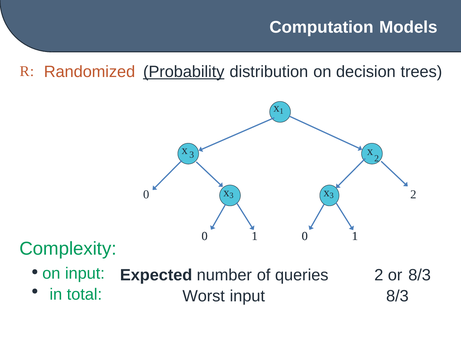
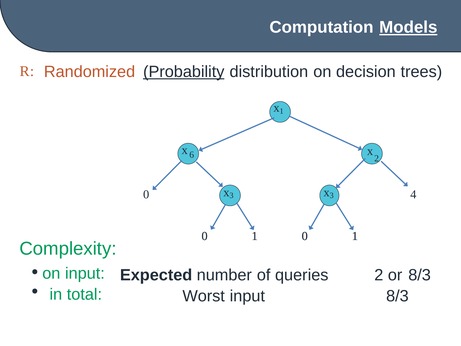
Models underline: none -> present (408, 27)
3: 3 -> 6 (192, 155)
0 2: 2 -> 4 (413, 194)
